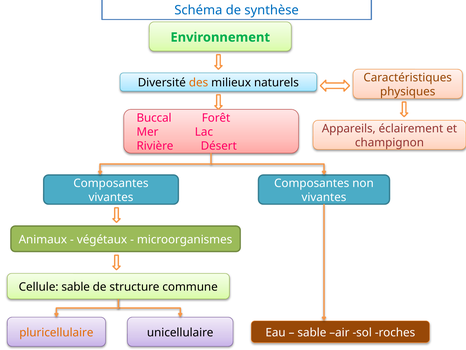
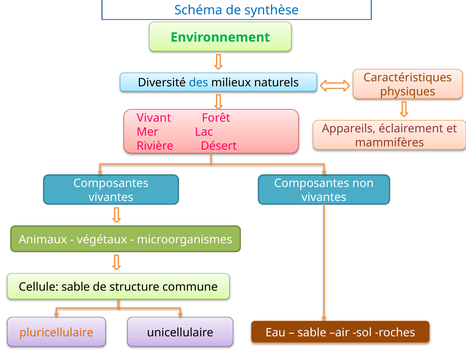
des colour: orange -> blue (199, 83)
Buccal: Buccal -> Vivant (154, 118)
champignon: champignon -> mammifères (390, 142)
